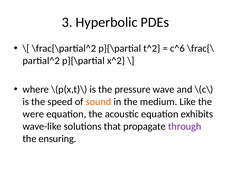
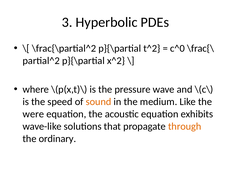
c^6: c^6 -> c^0 (177, 48)
through colour: purple -> orange (185, 127)
ensuring: ensuring -> ordinary (57, 139)
